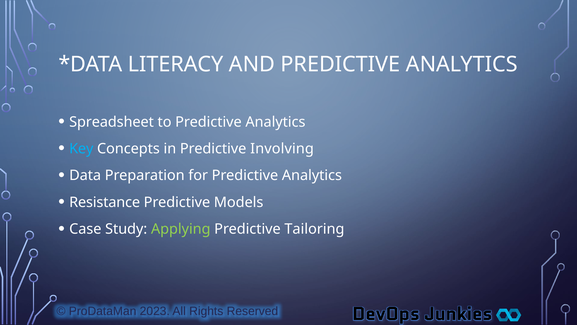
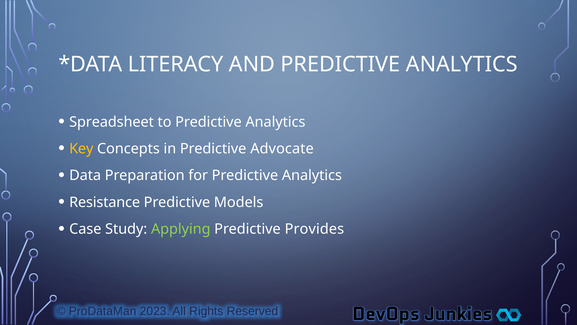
Key colour: light blue -> yellow (81, 149)
Involving: Involving -> Advocate (282, 149)
Tailoring: Tailoring -> Provides (314, 229)
